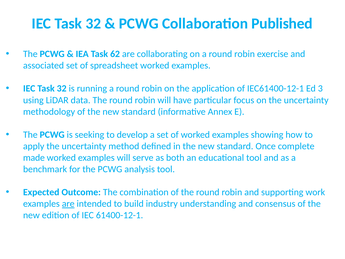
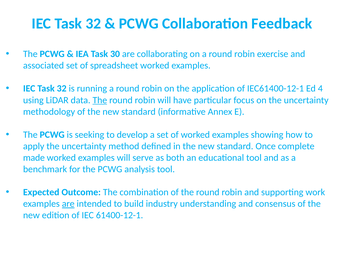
Published: Published -> Feedback (282, 23)
62: 62 -> 30 (115, 54)
3: 3 -> 4 (320, 88)
The underline: none -> present (100, 100)
